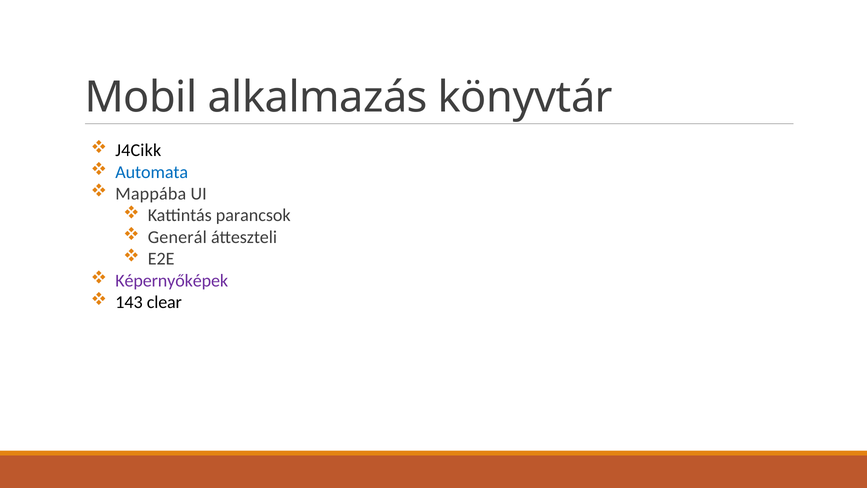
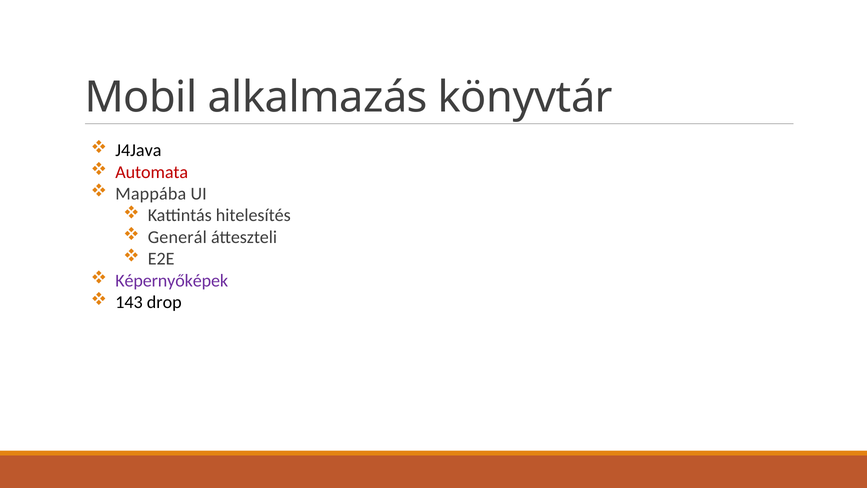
J4Cikk: J4Cikk -> J4Java (138, 150)
Automata colour: blue -> red (152, 172)
parancsok: parancsok -> hitelesítés (253, 215)
clear: clear -> drop (164, 302)
